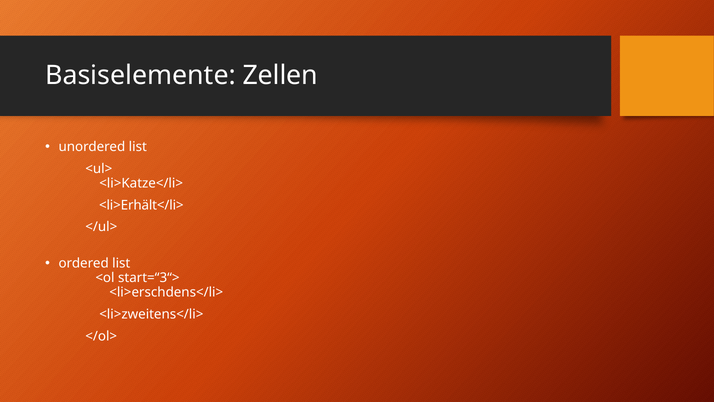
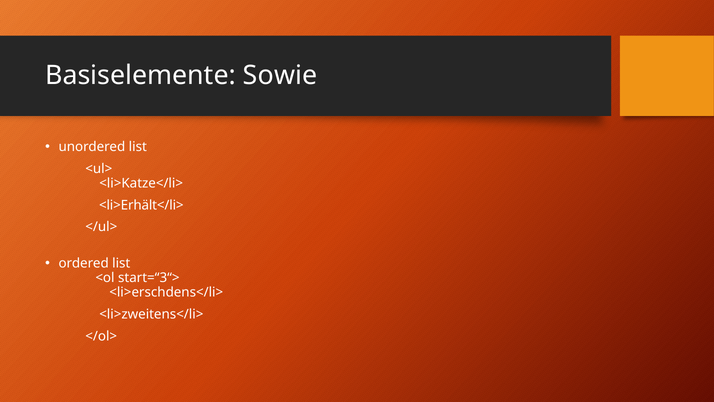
Zellen: Zellen -> Sowie (280, 76)
